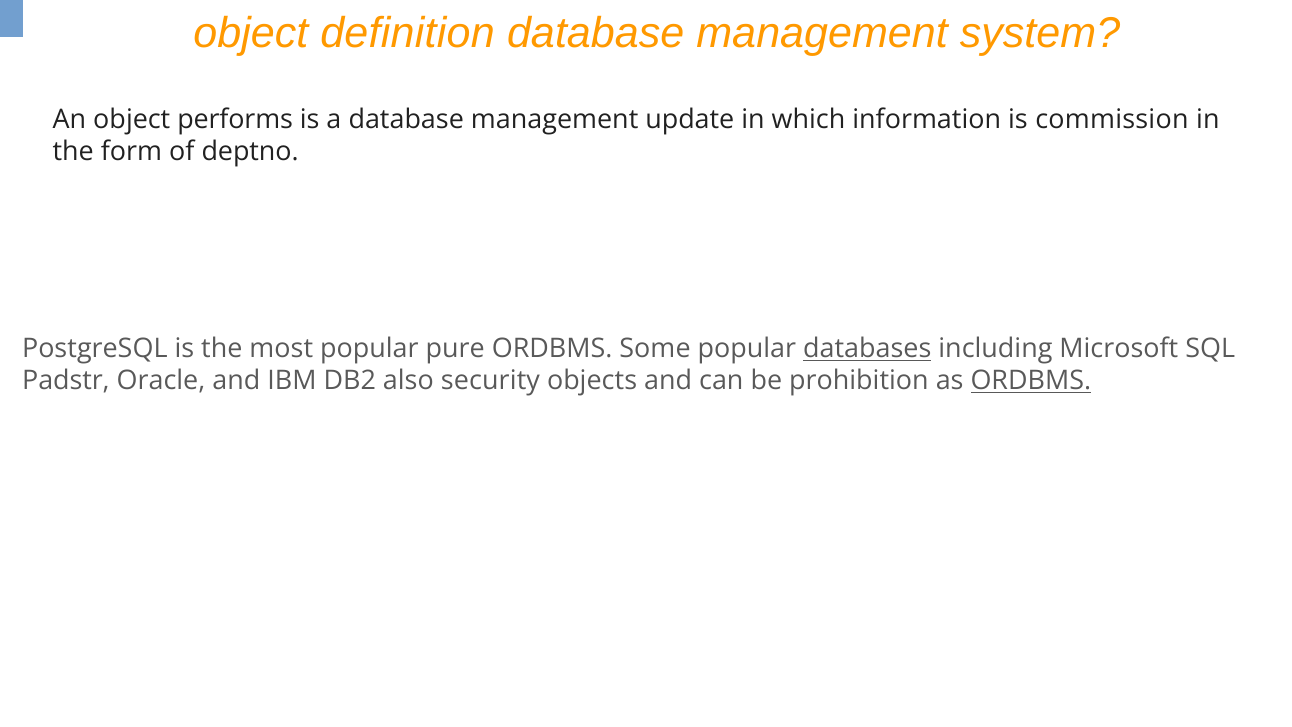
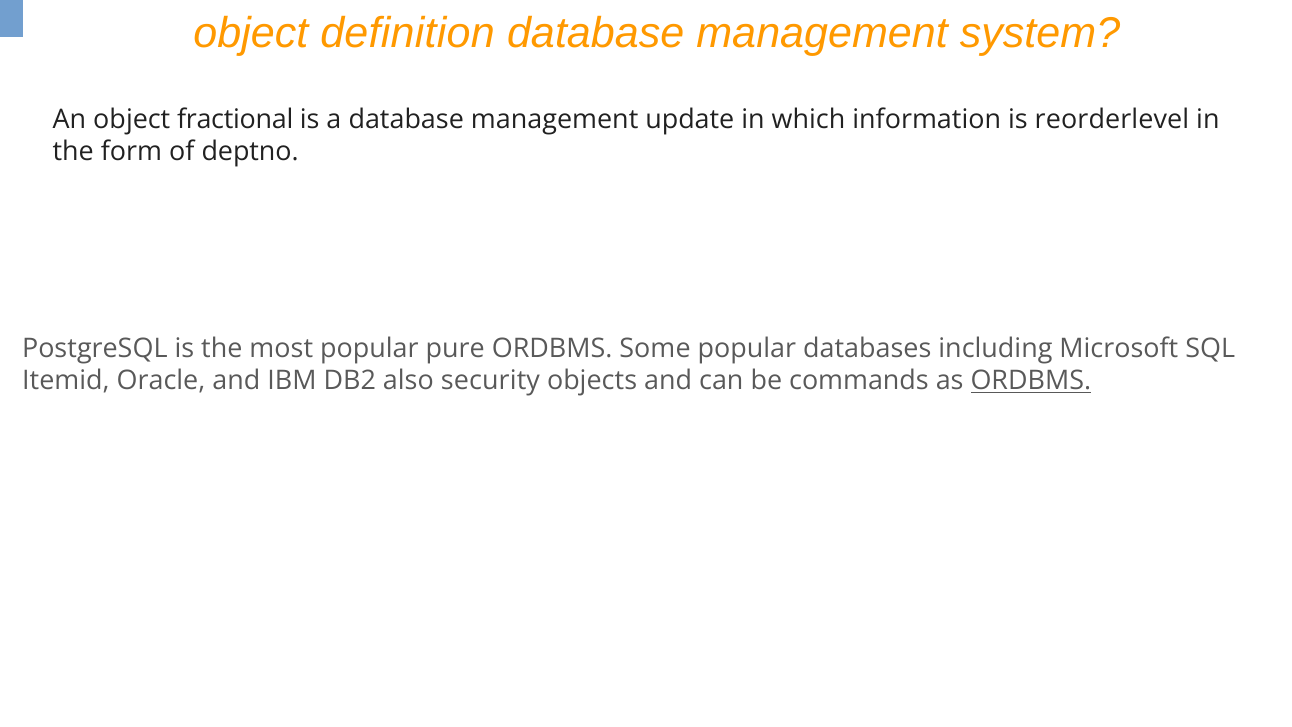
performs: performs -> fractional (235, 120)
commission: commission -> reorderlevel (1112, 120)
databases underline: present -> none (867, 349)
Padstr: Padstr -> Itemid (66, 381)
prohibition: prohibition -> commands (859, 381)
